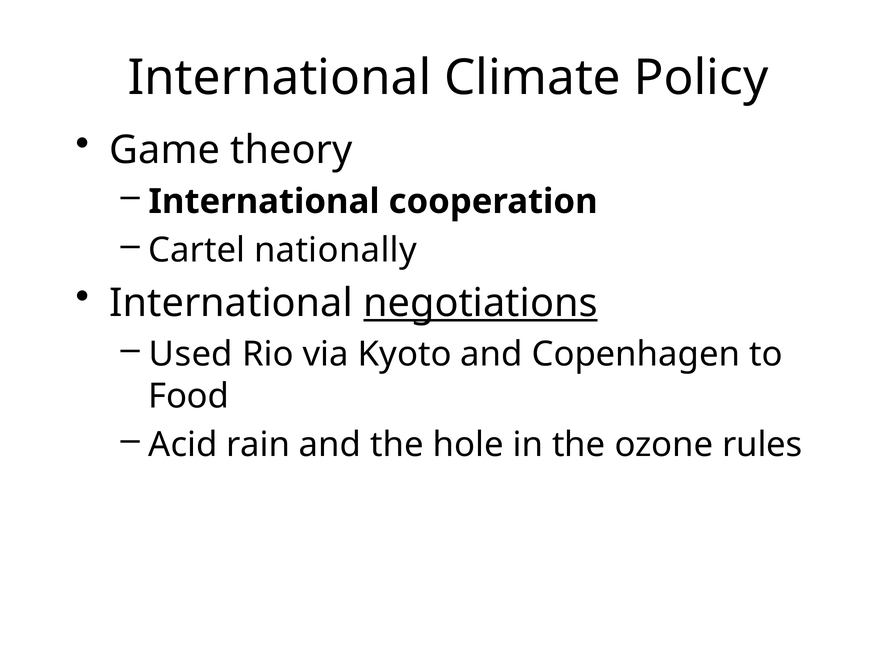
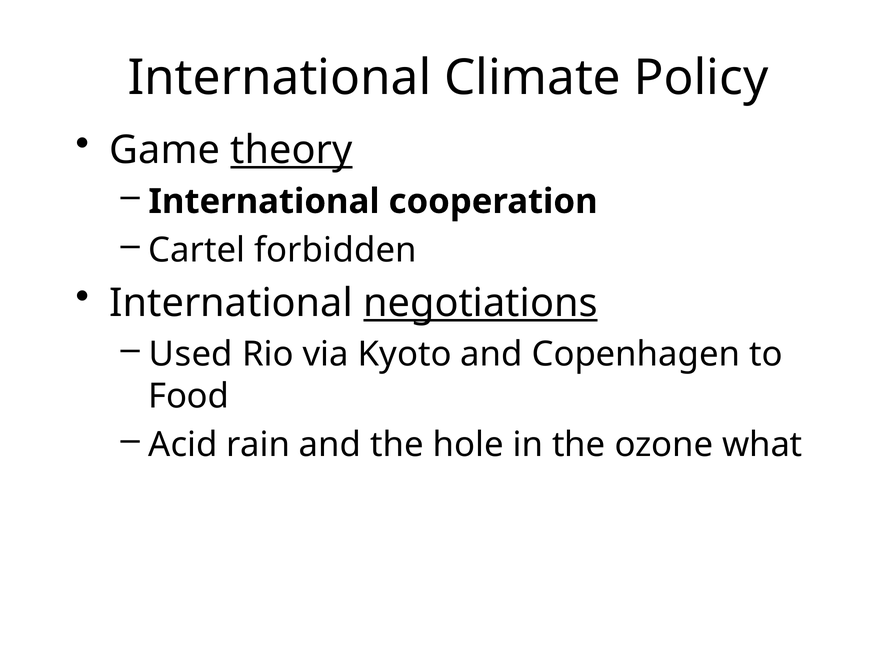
theory underline: none -> present (291, 150)
nationally: nationally -> forbidden (336, 250)
rules: rules -> what (762, 445)
